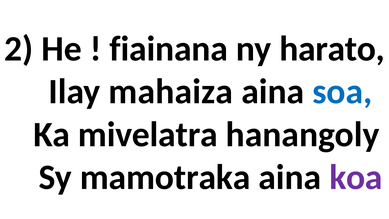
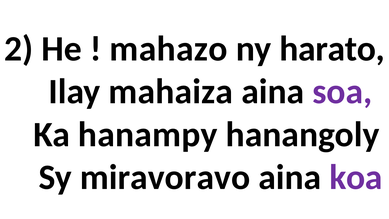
fiainana: fiainana -> mahazo (169, 49)
soa colour: blue -> purple (342, 92)
mivelatra: mivelatra -> hanampy (148, 134)
mamotraka: mamotraka -> miravoravo (165, 177)
